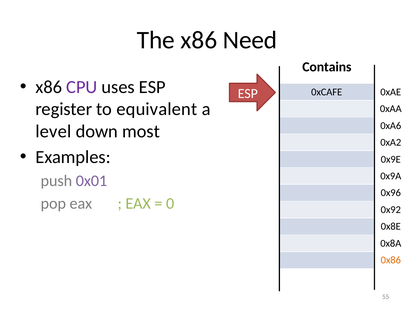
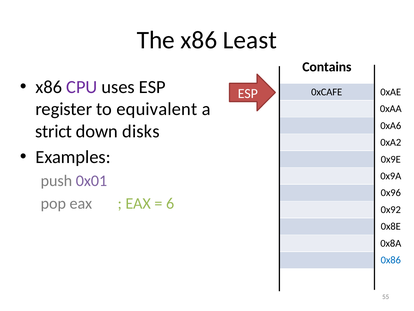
Need: Need -> Least (250, 40)
level: level -> strict (54, 131)
most: most -> disks (141, 131)
0: 0 -> 6 (170, 203)
0x86 colour: orange -> blue (391, 260)
